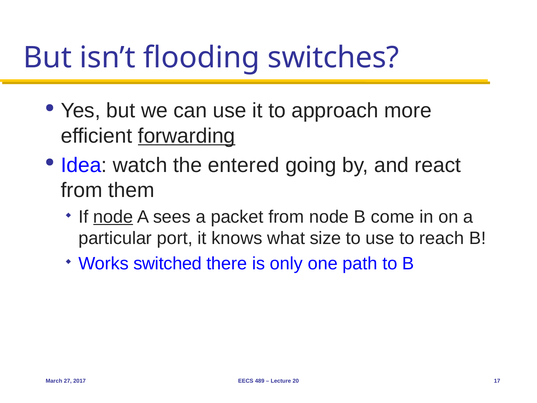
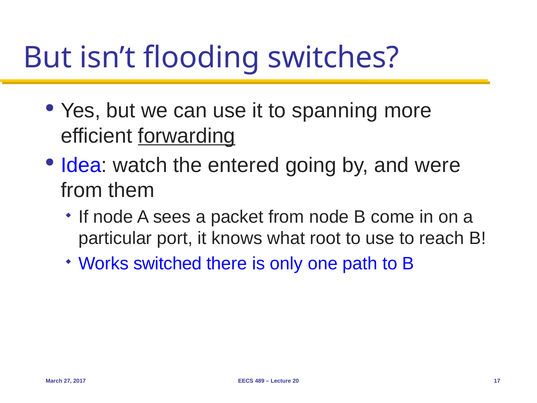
approach: approach -> spanning (335, 111)
react: react -> were (438, 165)
node underline: present -> none (113, 217)
size: size -> root (325, 238)
